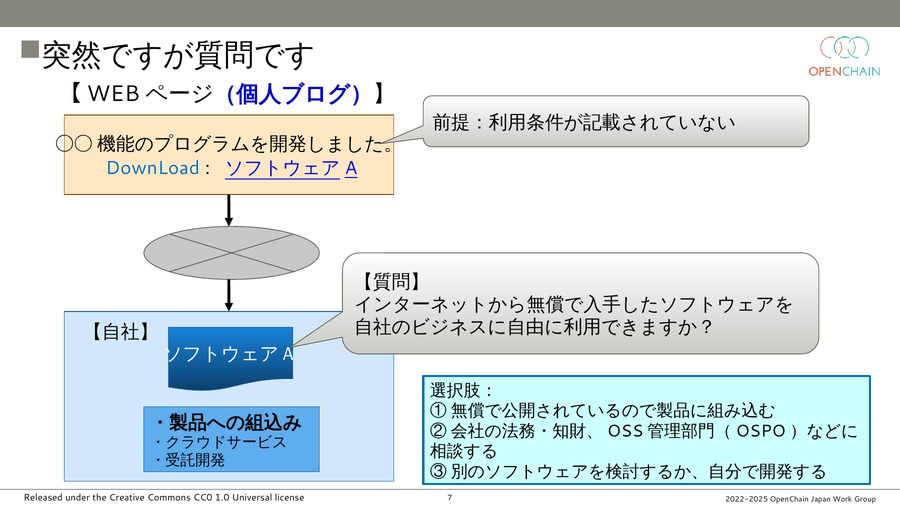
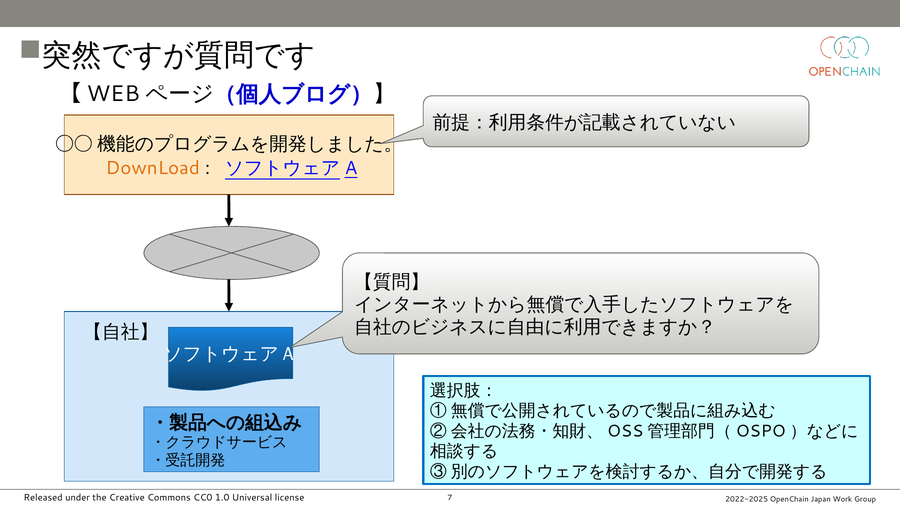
DownLoad colour: blue -> orange (153, 168)
